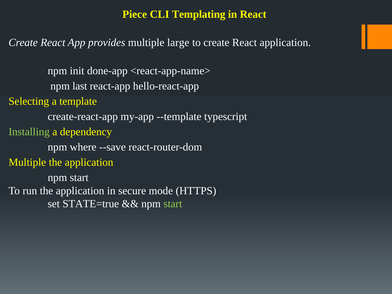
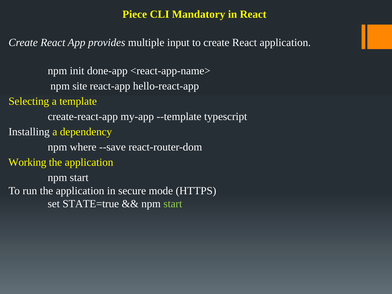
Templating: Templating -> Mandatory (199, 14)
large: large -> input (178, 43)
last: last -> site (80, 86)
Installing colour: light green -> white (29, 132)
Multiple: Multiple -> Working (27, 162)
